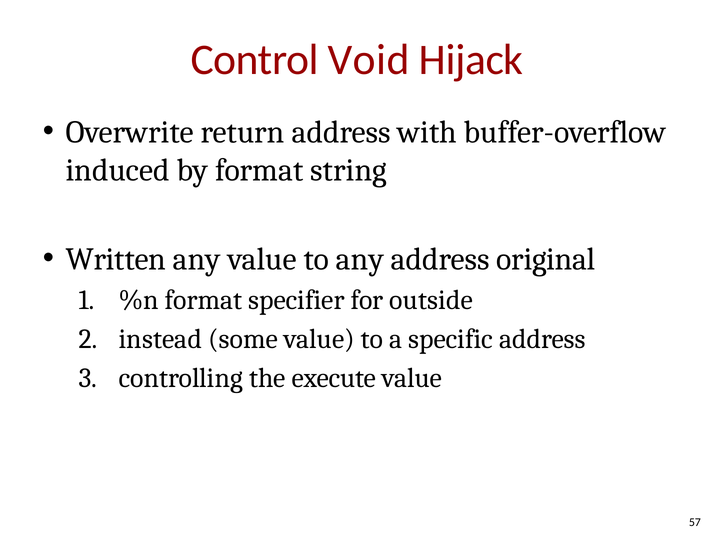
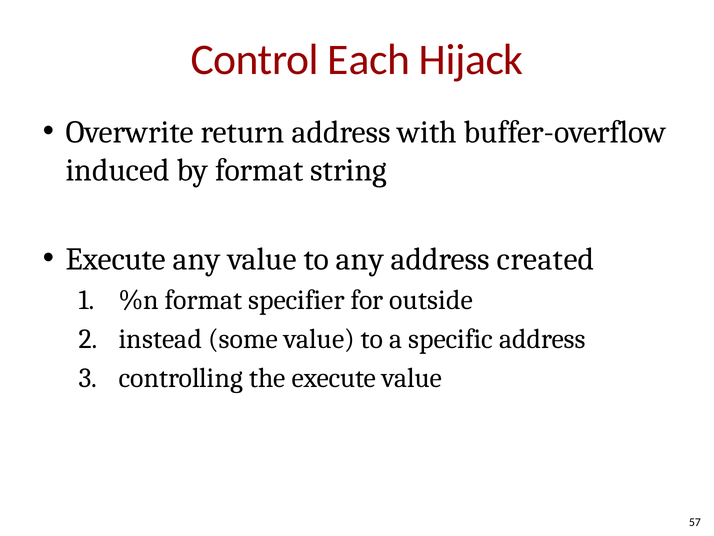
Void: Void -> Each (369, 60)
Written: Written -> Execute (116, 259)
original: original -> created (546, 259)
